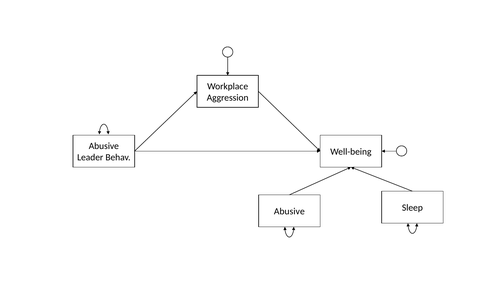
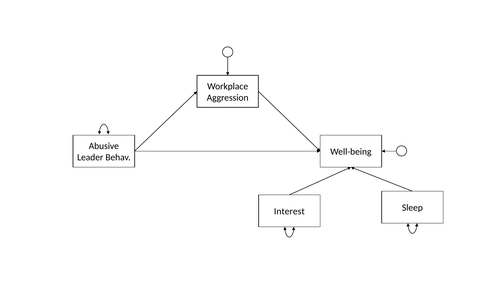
Abusive: Abusive -> Interest (289, 211)
